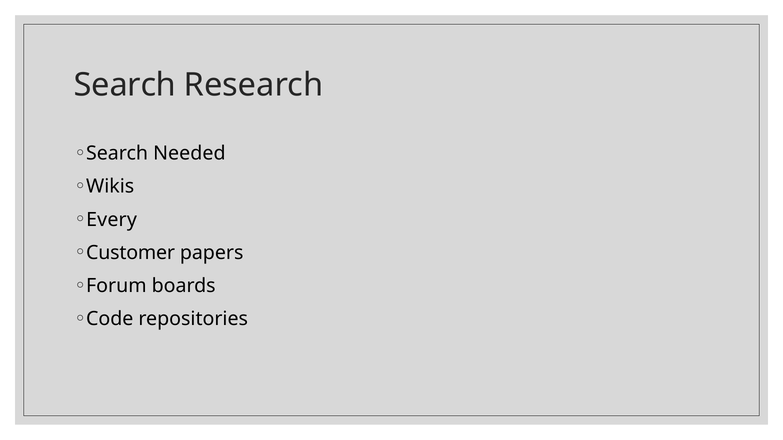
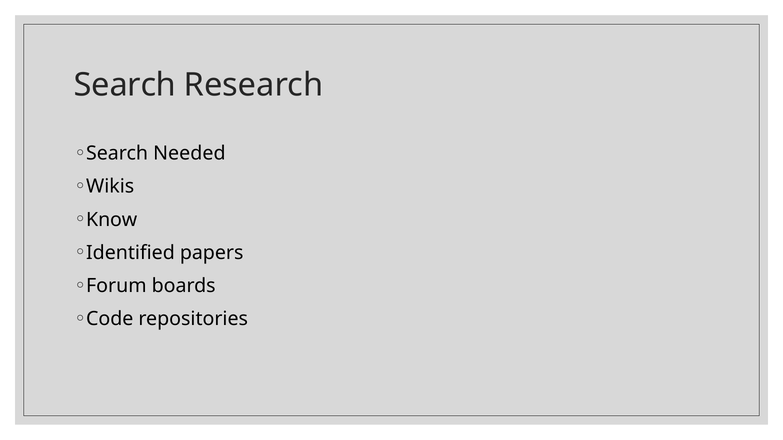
Every: Every -> Know (112, 220)
Customer: Customer -> Identified (130, 253)
